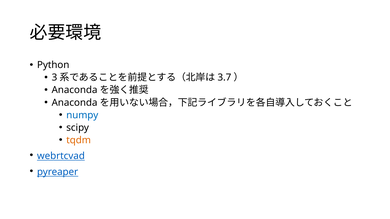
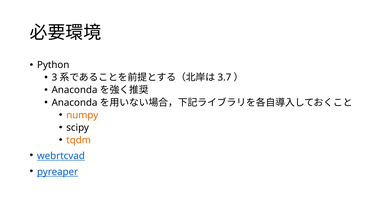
numpy colour: blue -> orange (82, 115)
